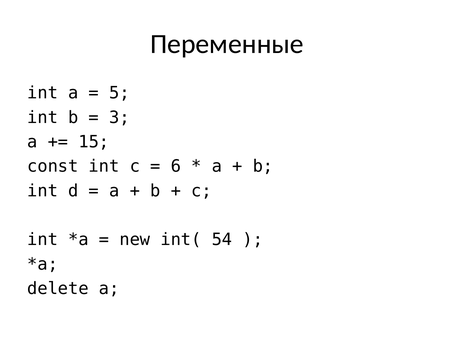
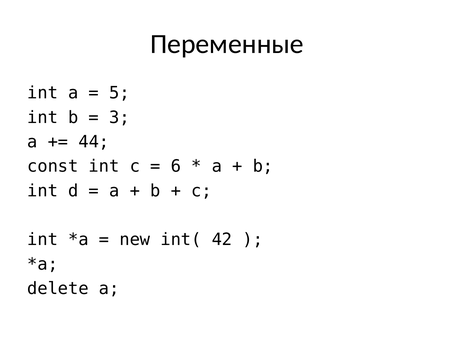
15: 15 -> 44 (94, 142)
54: 54 -> 42 (222, 240)
